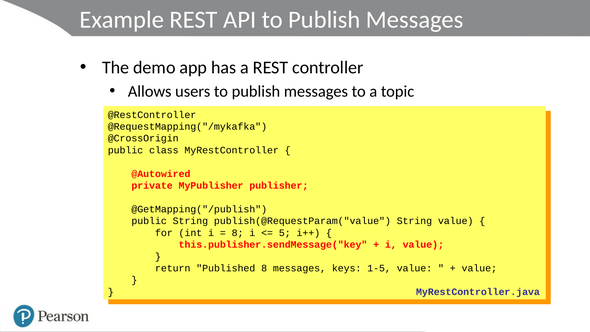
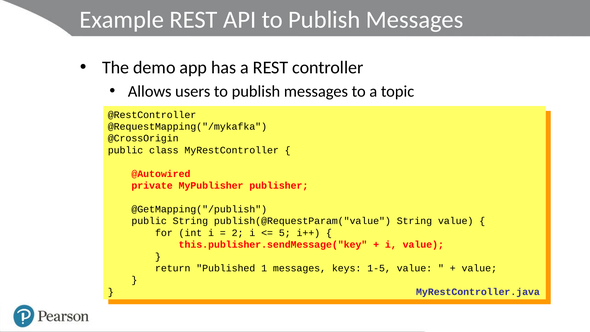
8: 8 -> 2 (238, 233)
8: 8 -> 1 (264, 268)
